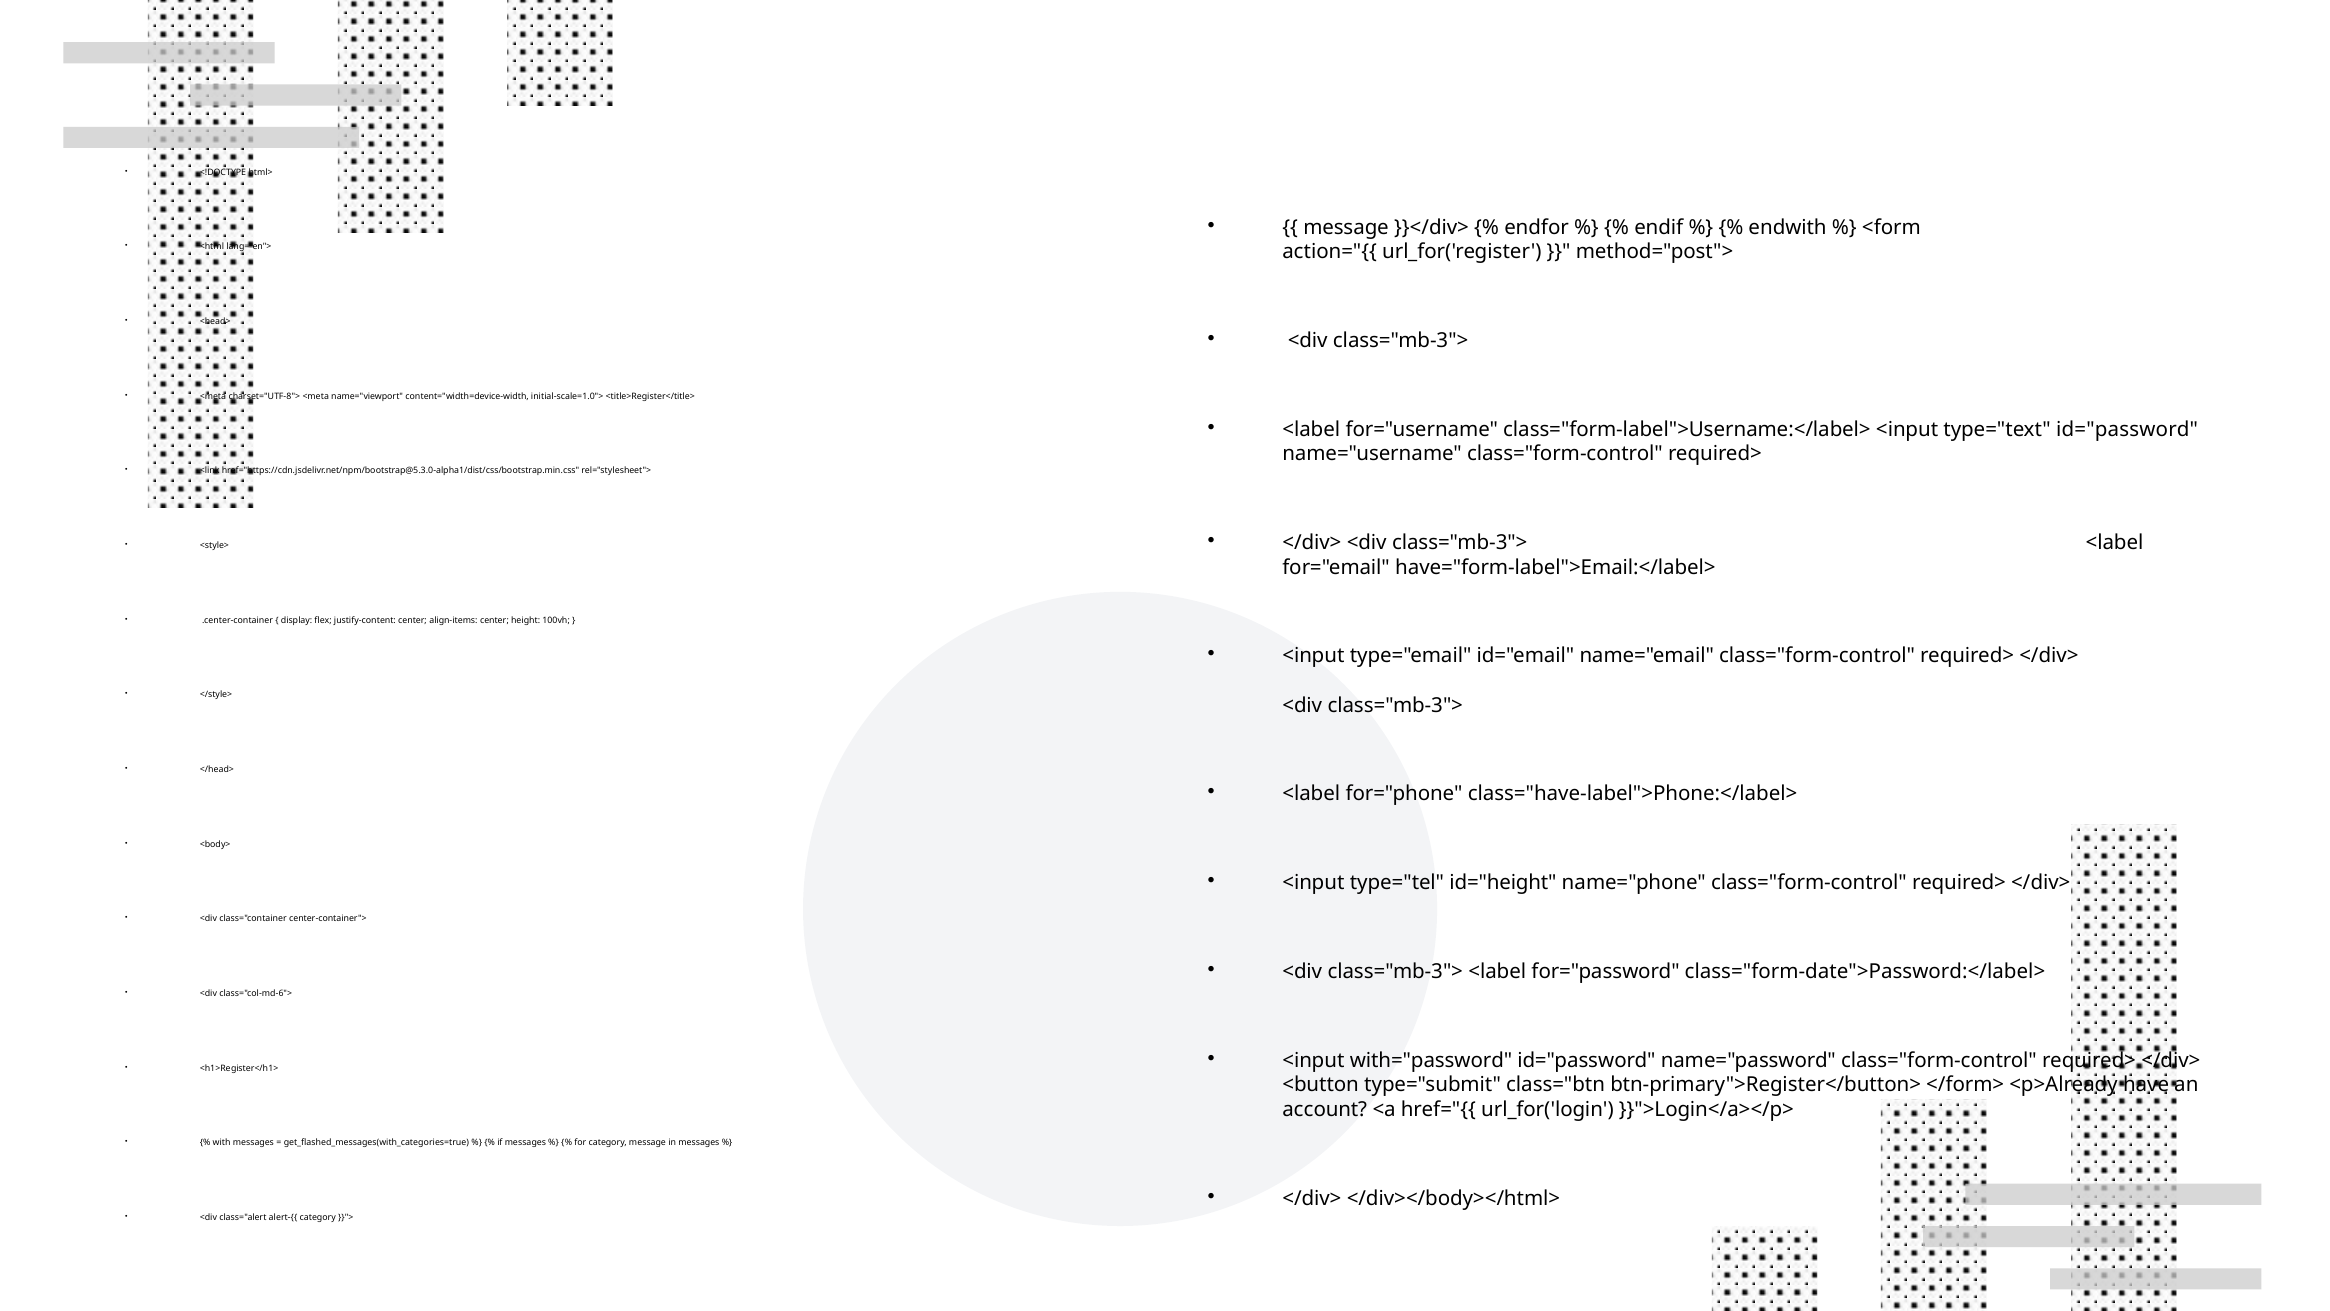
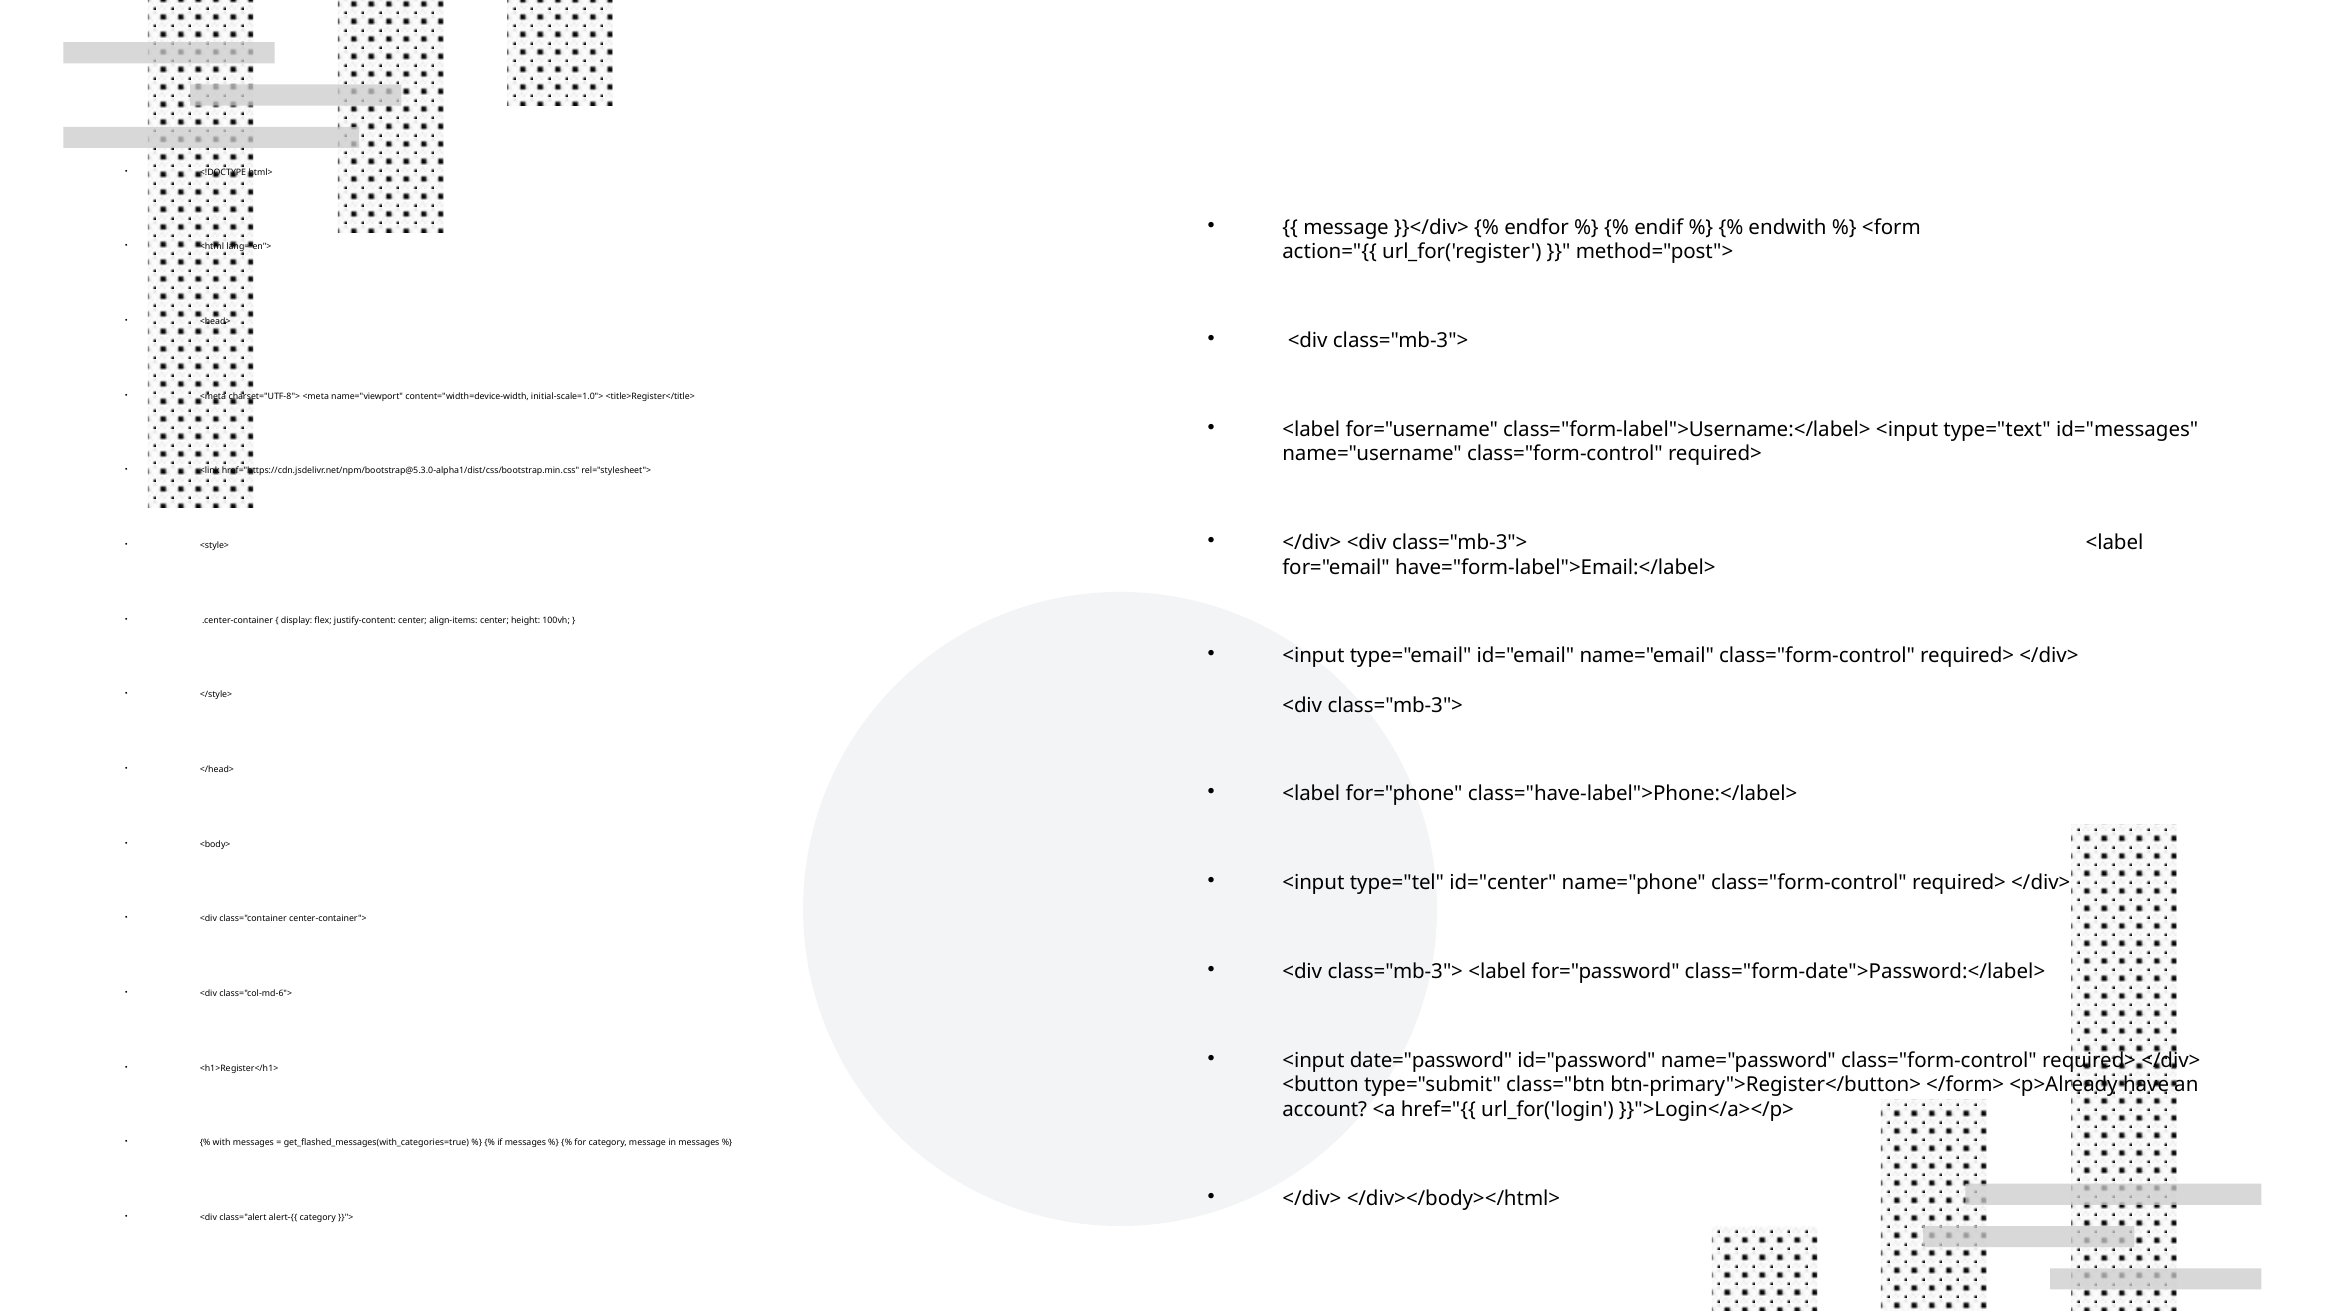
type="text id="password: id="password -> id="messages (2127, 429)
id="height: id="height -> id="center (1503, 883)
with="password: with="password -> date="password (1431, 1060)
